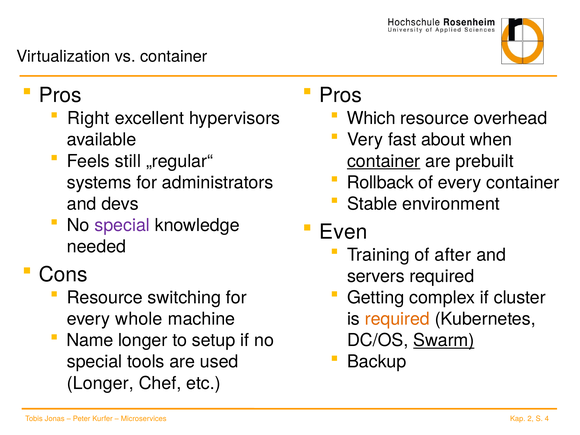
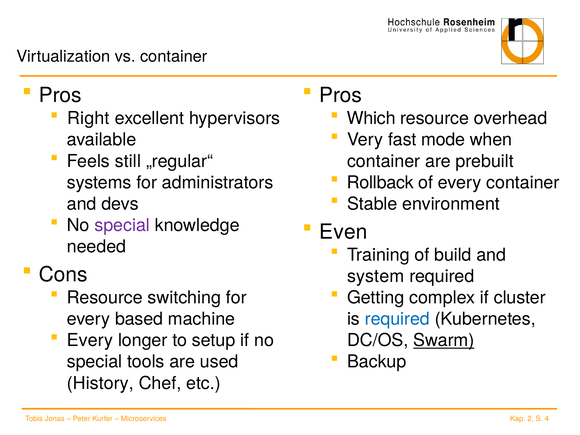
about: about -> mode (443, 140)
container underline: present -> none (384, 161)
after: after -> build (453, 255)
servers: servers -> system (376, 276)
whole: whole -> based (139, 319)
required colour: orange -> blue (397, 319)
Name: Name -> Every (90, 340)
Longer: Longer -> History (100, 383)
